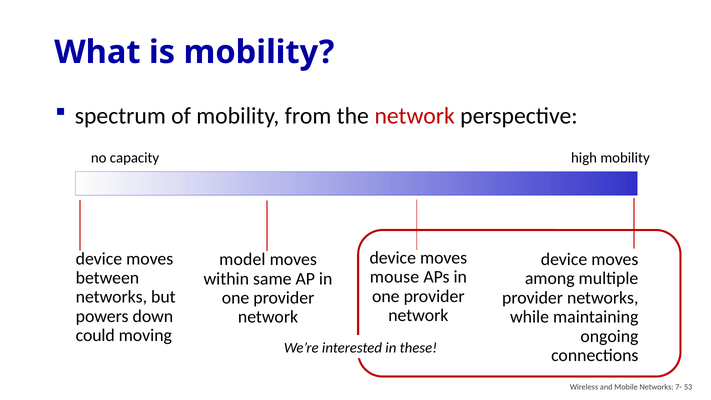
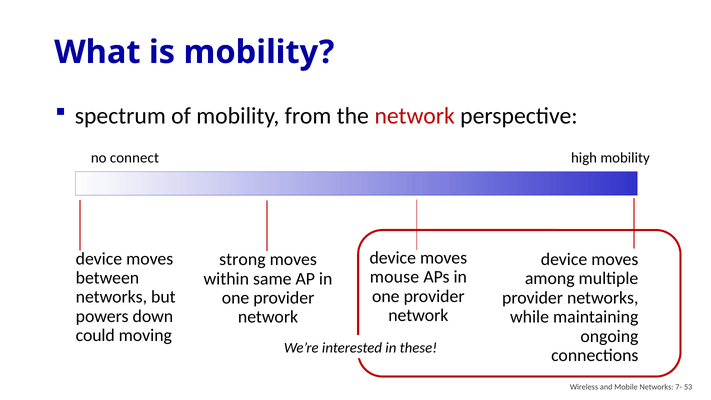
capacity: capacity -> connect (134, 158)
model: model -> strong (242, 259)
